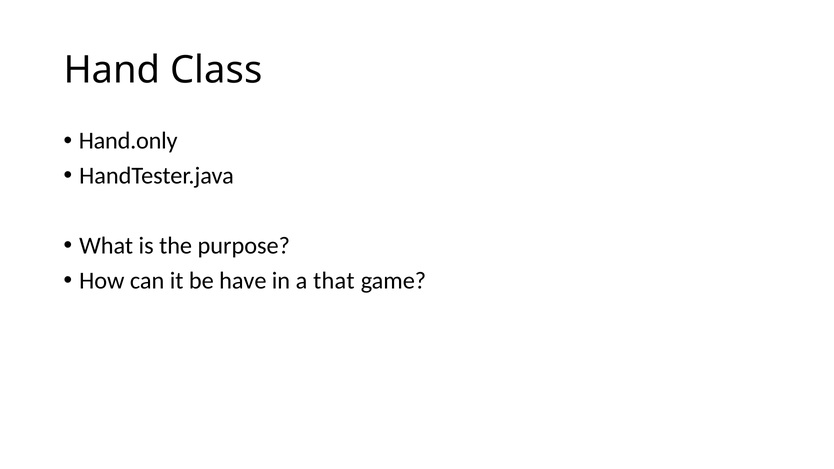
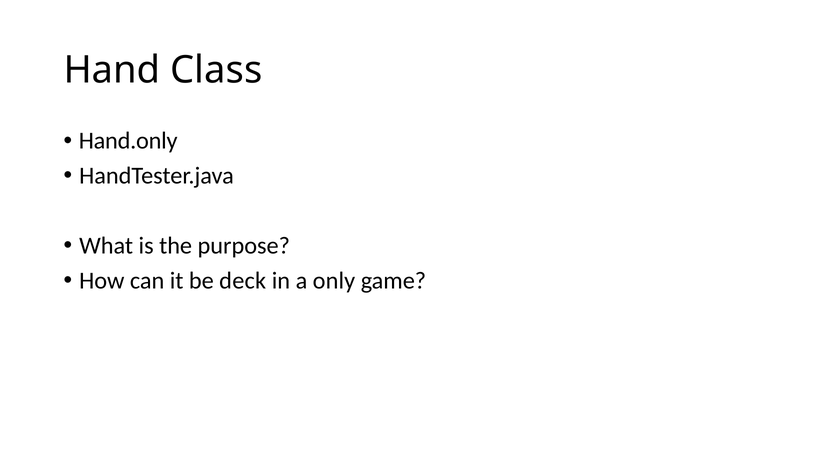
have: have -> deck (243, 281)
that: that -> only (334, 281)
